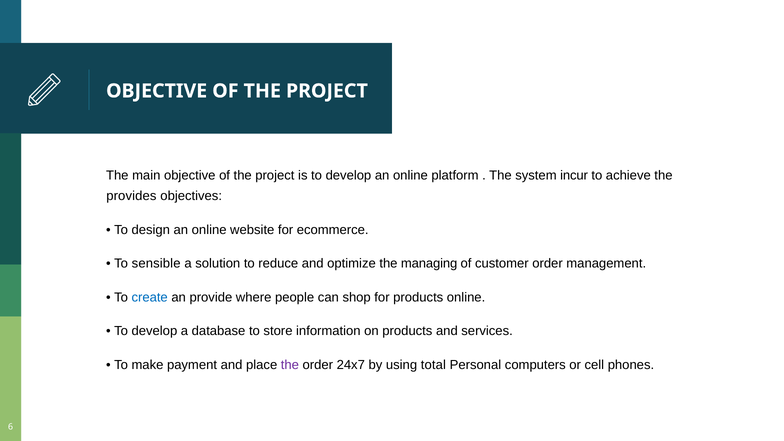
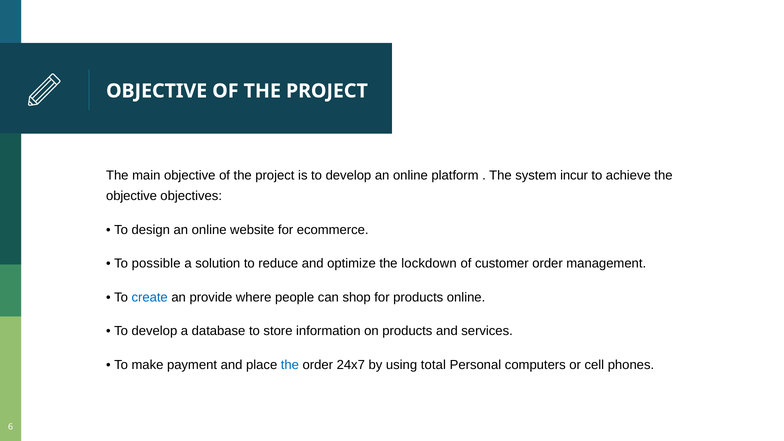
provides: provides -> objective (131, 196)
sensible: sensible -> possible (156, 264)
managing: managing -> lockdown (429, 264)
the colour: purple -> blue (290, 365)
